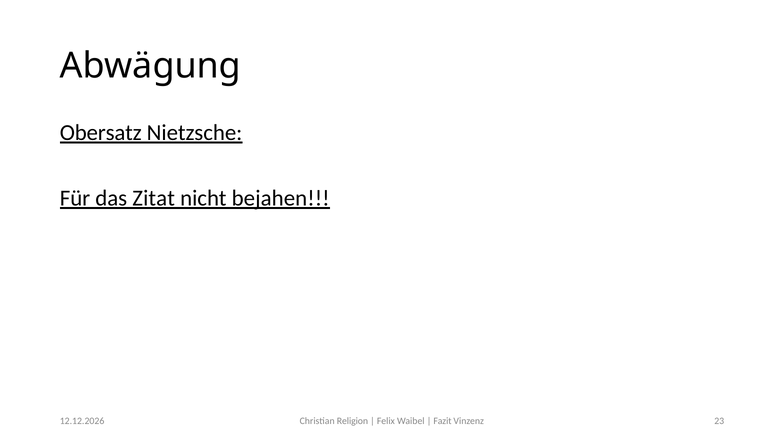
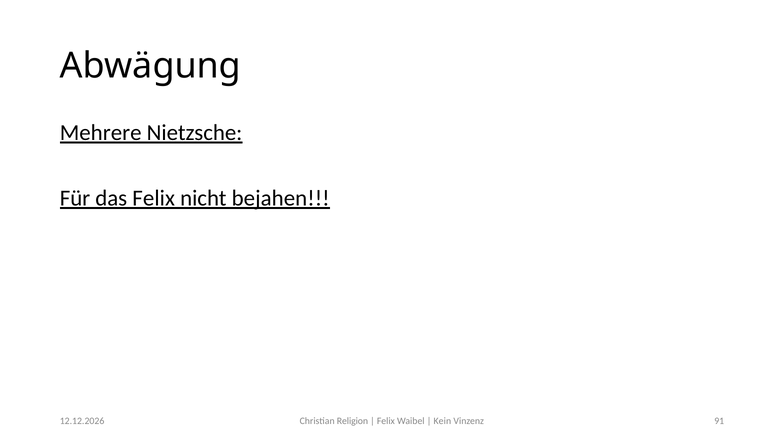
Obersatz: Obersatz -> Mehrere (101, 133)
das Zitat: Zitat -> Felix (154, 198)
Fazit: Fazit -> Kein (442, 421)
23: 23 -> 91 (719, 421)
